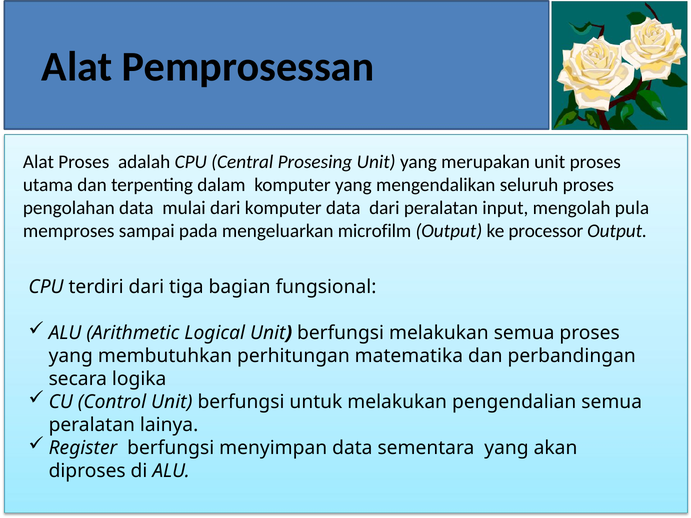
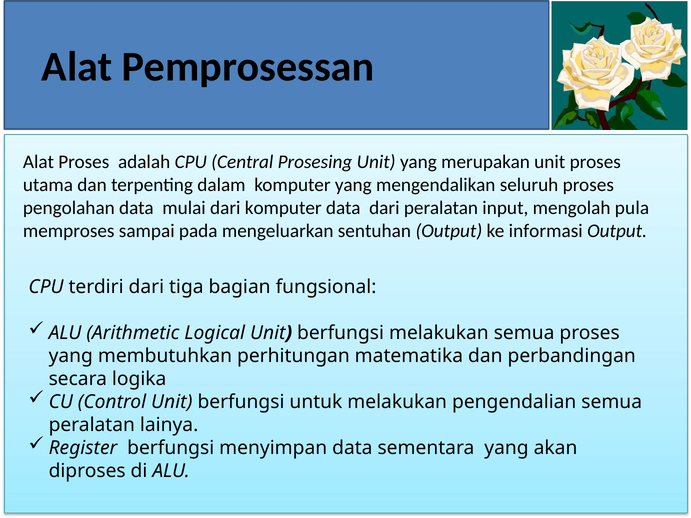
microfilm: microfilm -> sentuhan (374, 231)
processor: processor -> informasi (546, 231)
